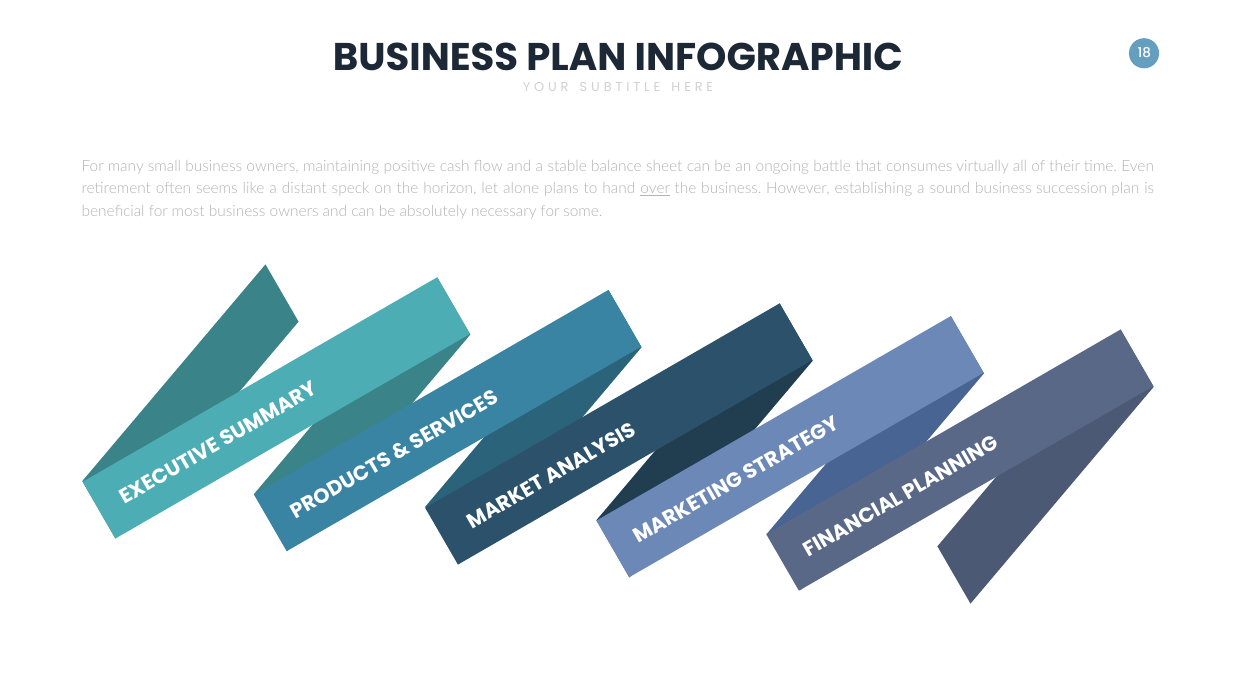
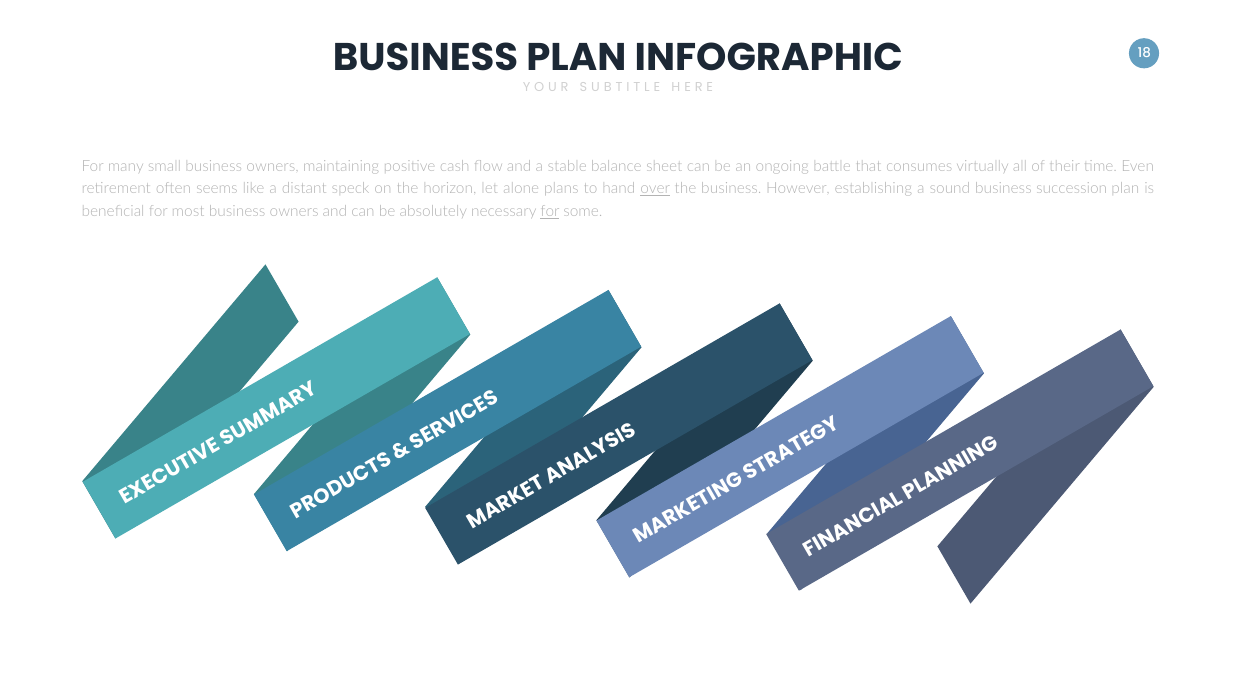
for underline: none -> present (550, 211)
